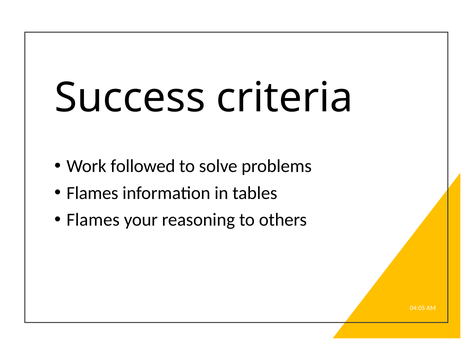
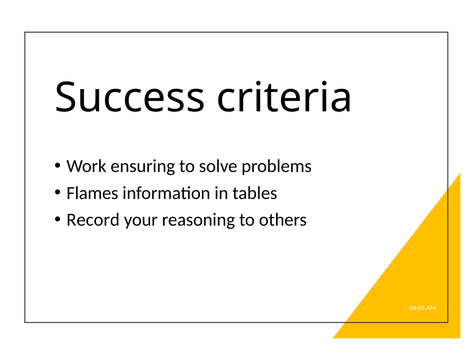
followed: followed -> ensuring (143, 166)
Flames: Flames -> Record (93, 220)
